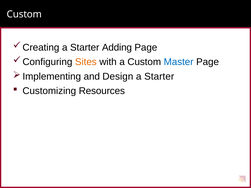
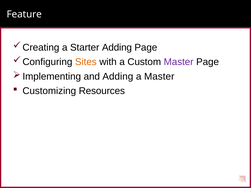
Custom: Custom -> Feature (24, 14)
Master colour: blue -> purple (179, 62)
and Design: Design -> Adding (118, 77)
Starter: Starter -> Master (159, 77)
